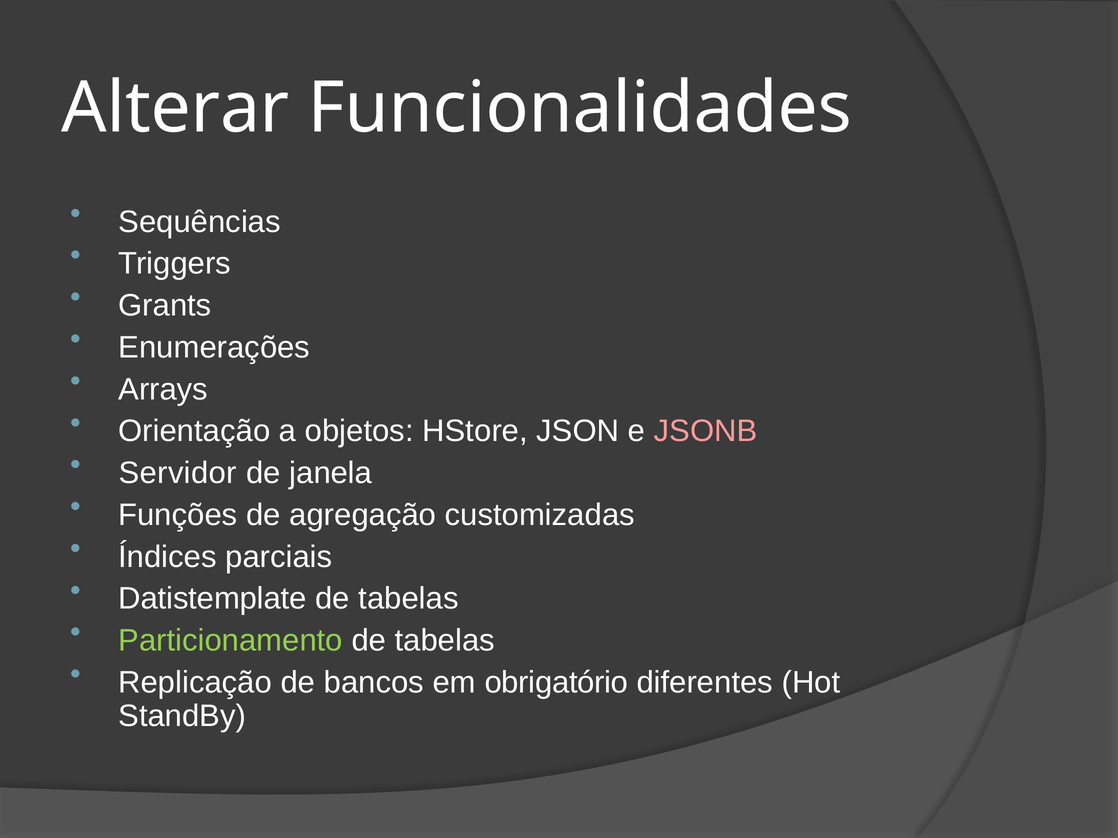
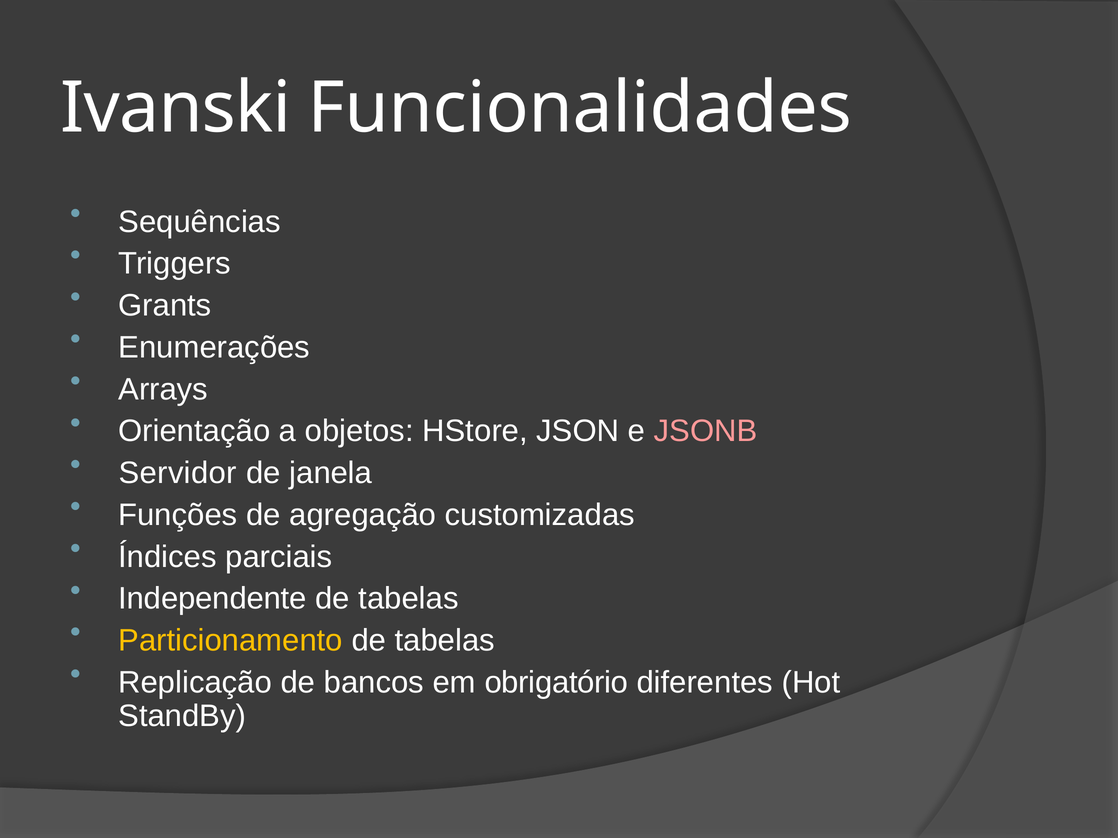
Alterar: Alterar -> Ivanski (176, 108)
Datistemplate: Datistemplate -> Independente (212, 599)
Particionamento colour: light green -> yellow (231, 641)
